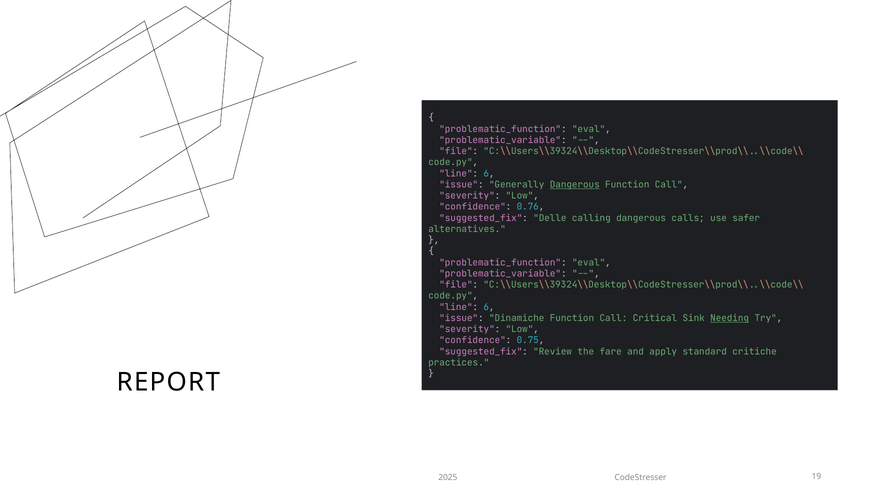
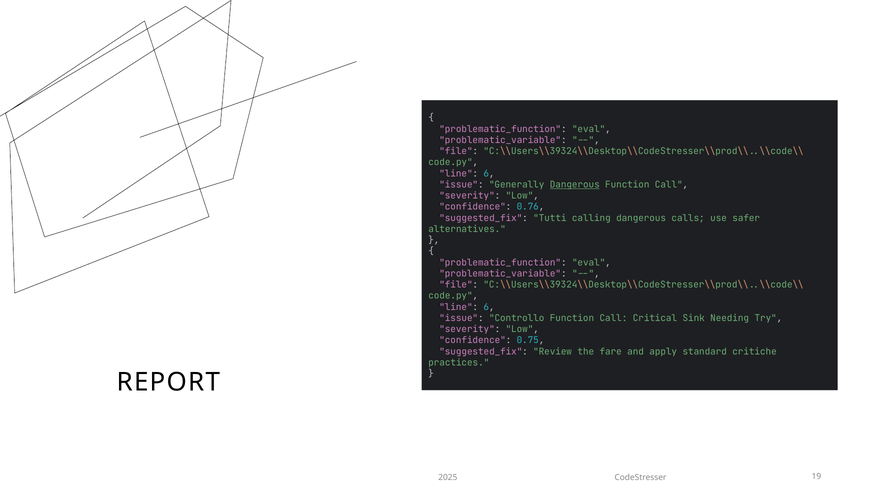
Delle: Delle -> Tutti (550, 218)
Dinamiche: Dinamiche -> Controllo (517, 318)
Needing underline: present -> none (730, 318)
